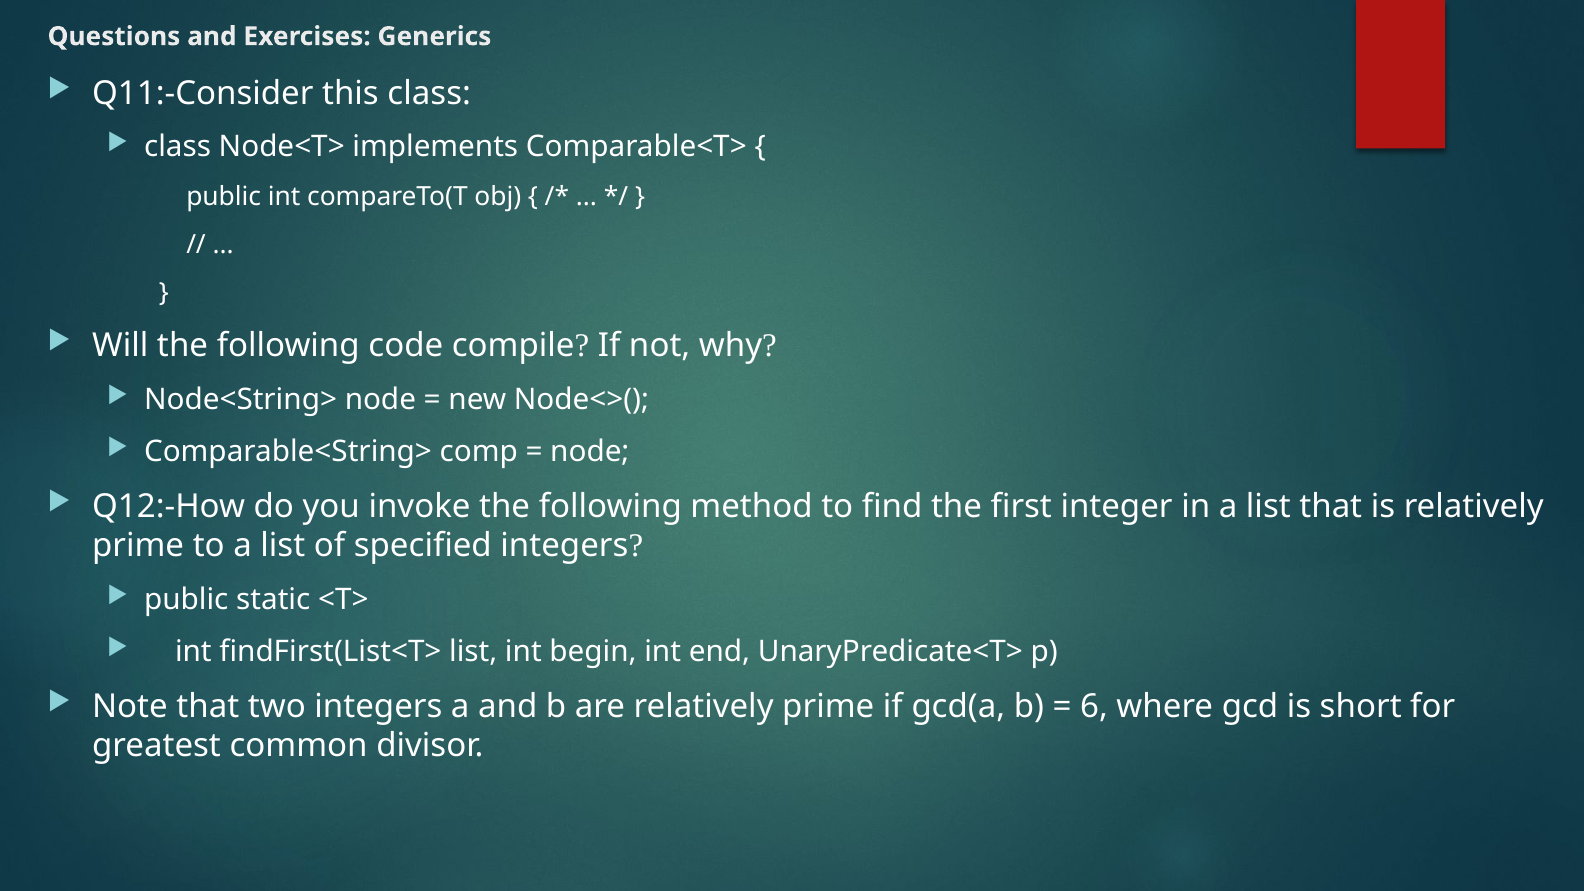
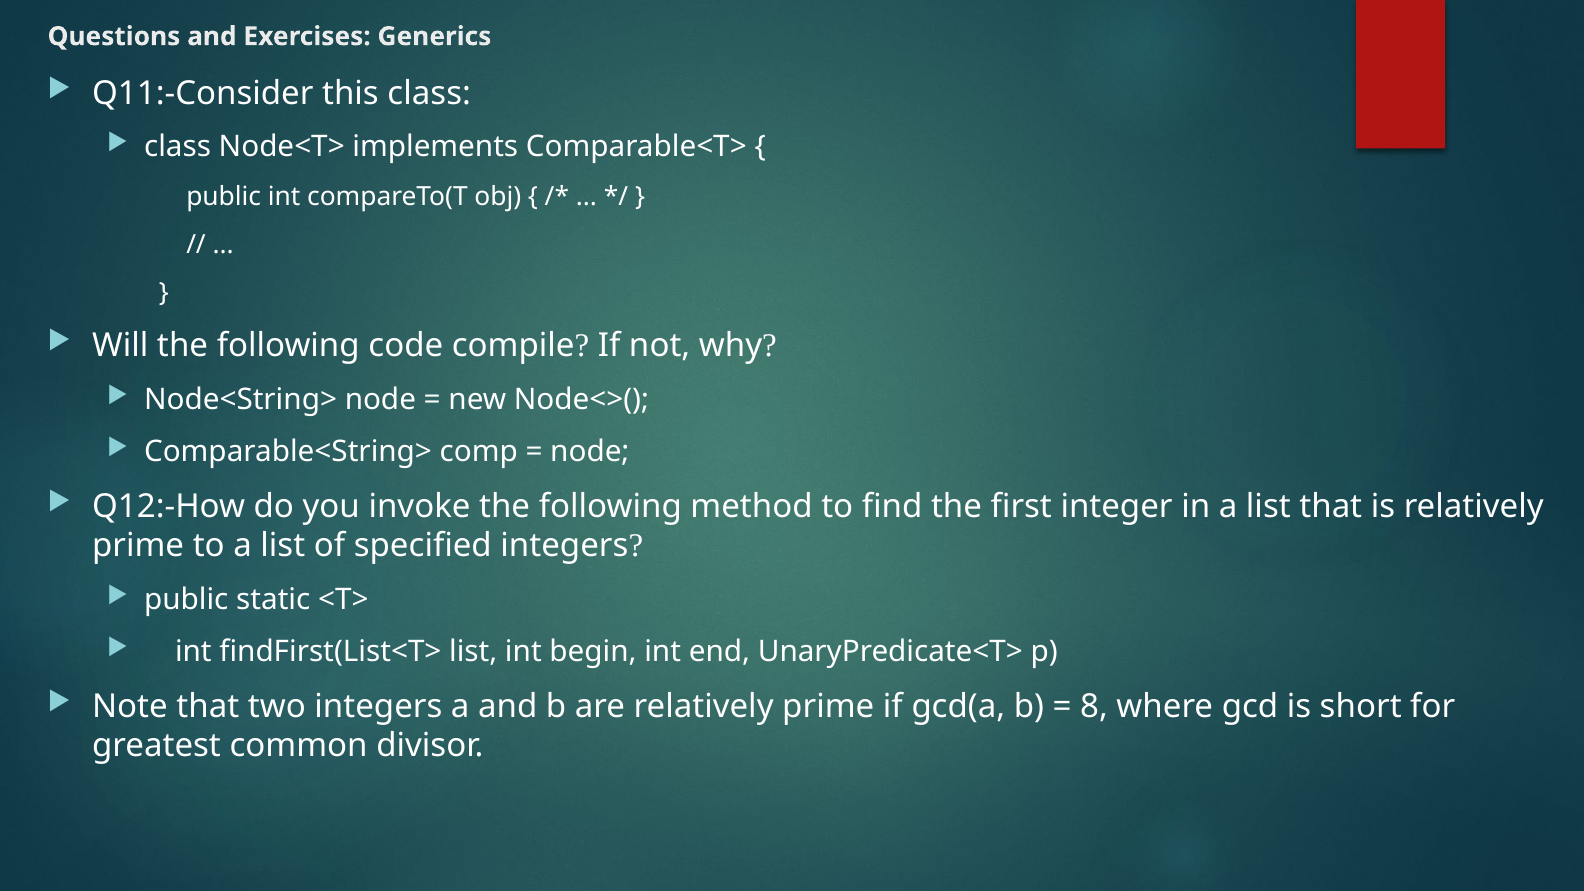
6: 6 -> 8 (1094, 706)
